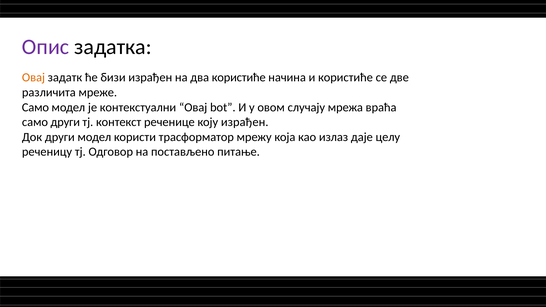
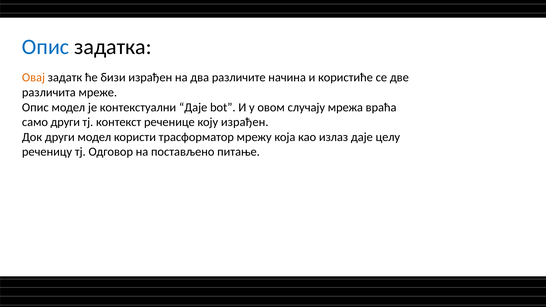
Опис colour: purple -> blue (46, 47)
два користиће: користиће -> различите (239, 78)
Само: Само -> Опис (35, 107)
контекстуални Овај: Овај -> Даје (193, 107)
